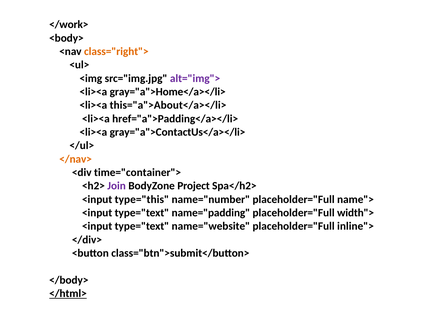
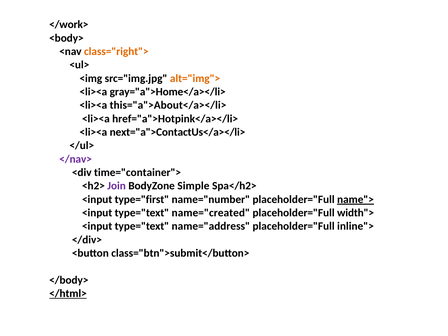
alt="img"> colour: purple -> orange (195, 78)
href="a">Padding</a></li>: href="a">Padding</a></li> -> href="a">Hotpink</a></li> (175, 119)
gray="a">ContactUs</a></li>: gray="a">ContactUs</a></li> -> next="a">ContactUs</a></li> (178, 132)
</nav> colour: orange -> purple (76, 159)
Project: Project -> Simple (193, 186)
type="this: type="this -> type="first (142, 199)
name"> underline: none -> present (356, 199)
name="padding: name="padding -> name="created (211, 213)
name="website: name="website -> name="address (211, 226)
